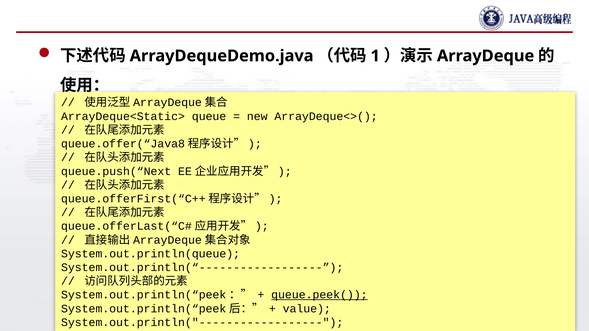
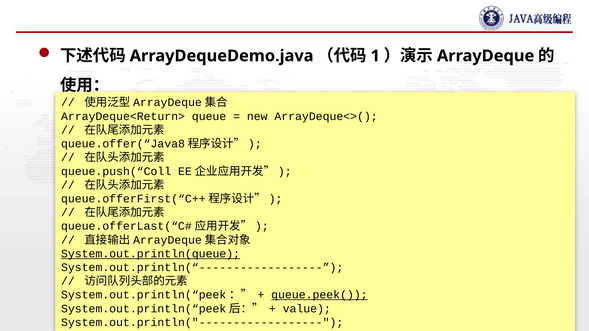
ArrayDeque<Static>: ArrayDeque<Static> -> ArrayDeque<Return> (123, 116)
queue.push(“Next: queue.push(“Next -> queue.push(“Coll (116, 171)
System.out.println(queue underline: none -> present (151, 254)
